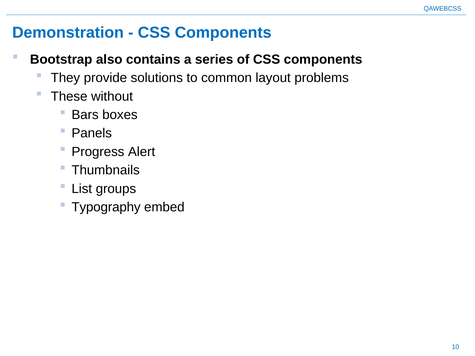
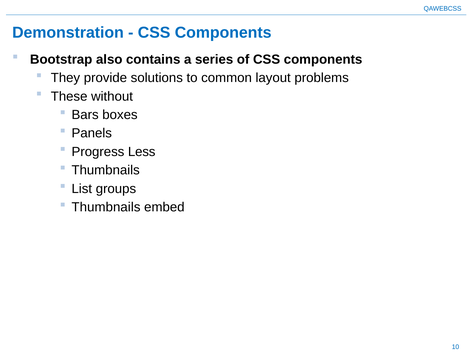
Alert: Alert -> Less (142, 152)
Typography: Typography -> Thumbnails (106, 207)
